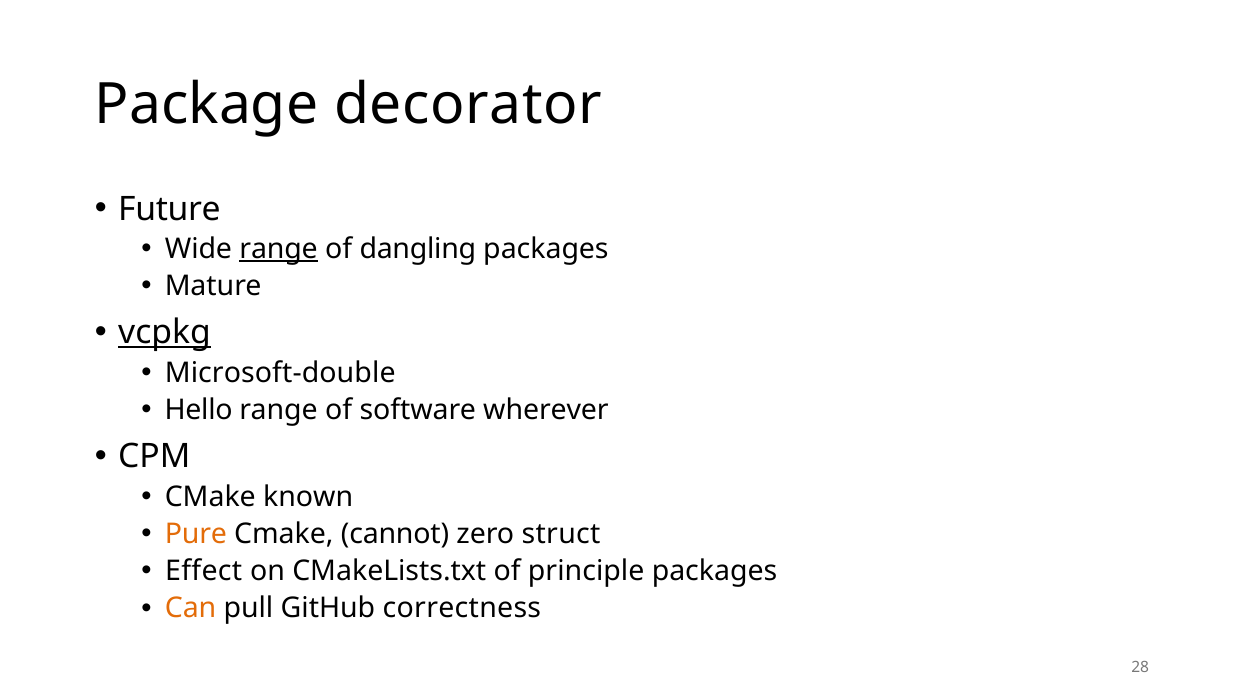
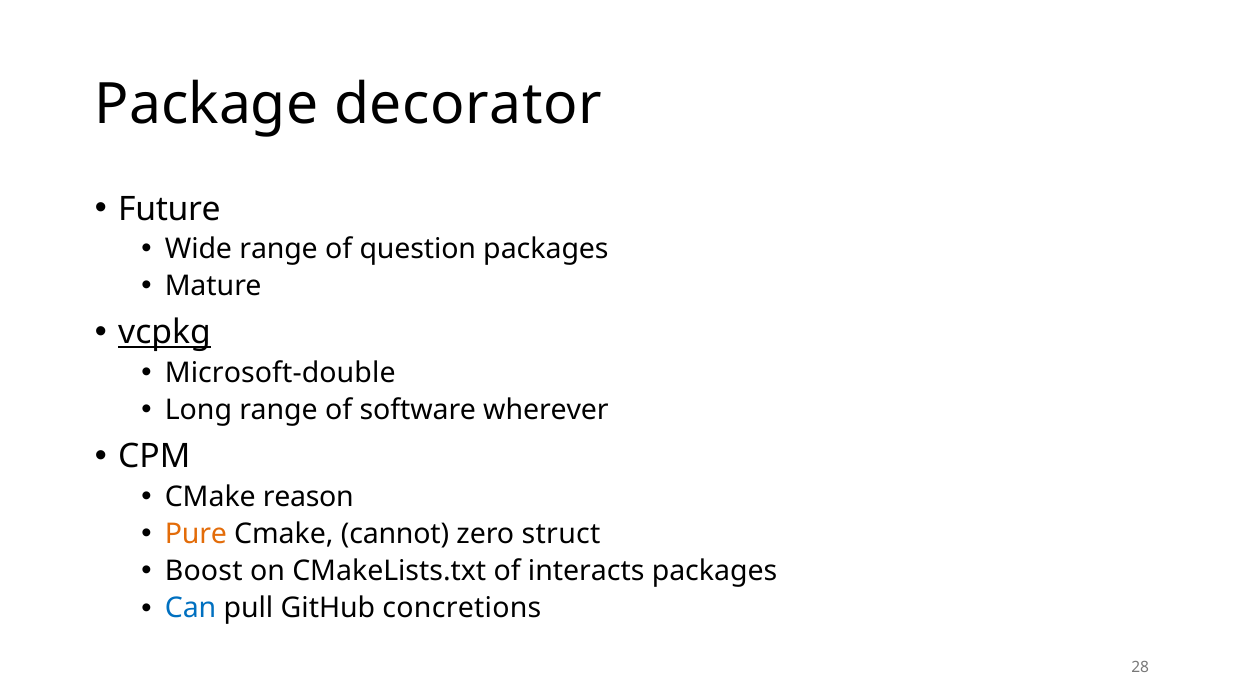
range underline: present -> none (279, 249)
dangling: dangling -> question (418, 249)
Hello: Hello -> Long (198, 410)
known: known -> reason (308, 497)
Effect: Effect -> Boost (204, 571)
principle: principle -> interacts (586, 571)
Can colour: orange -> blue (191, 608)
correctness: correctness -> concretions (462, 608)
